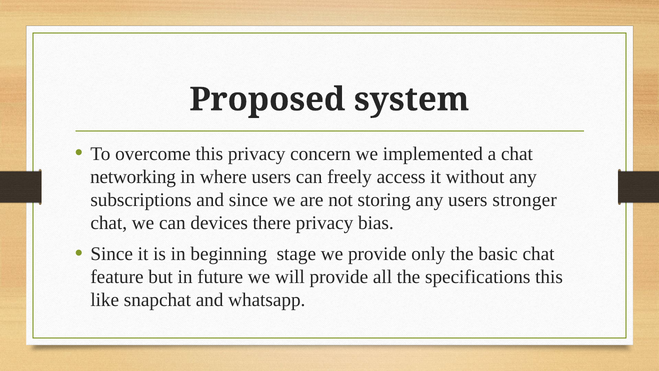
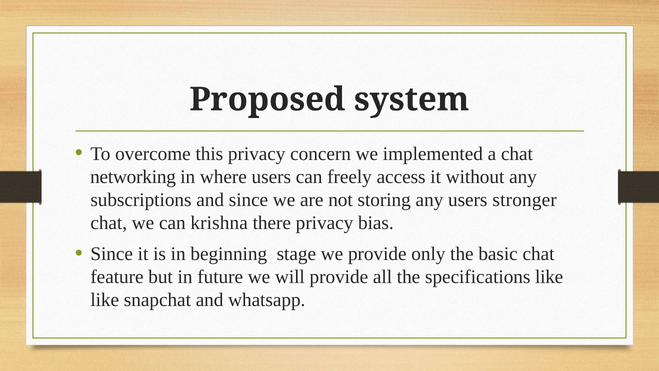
devices: devices -> krishna (219, 223)
specifications this: this -> like (549, 277)
